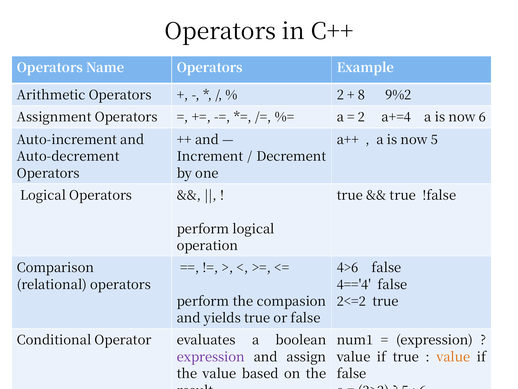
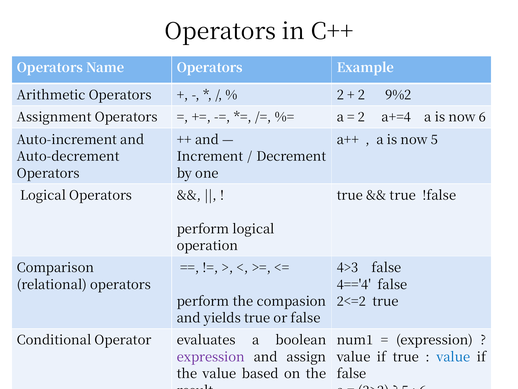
8: 8 -> 2 (362, 95)
4>6: 4>6 -> 4>3 (348, 268)
value colour: orange -> blue (453, 357)
